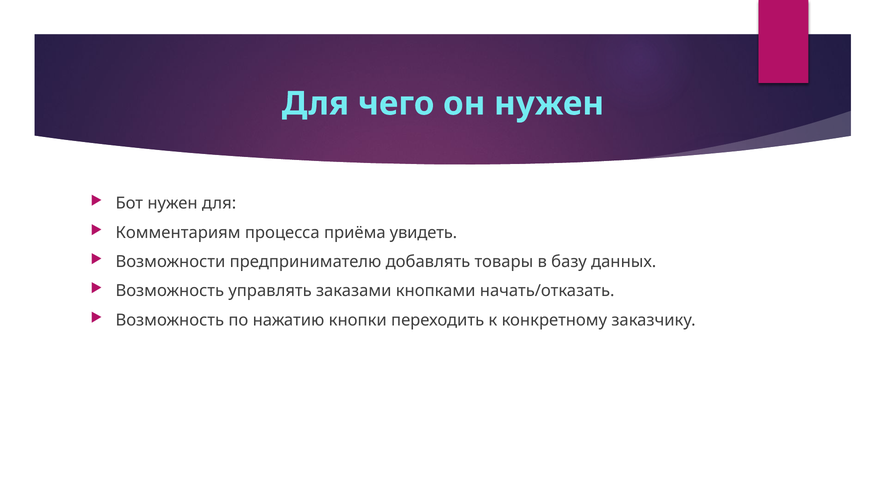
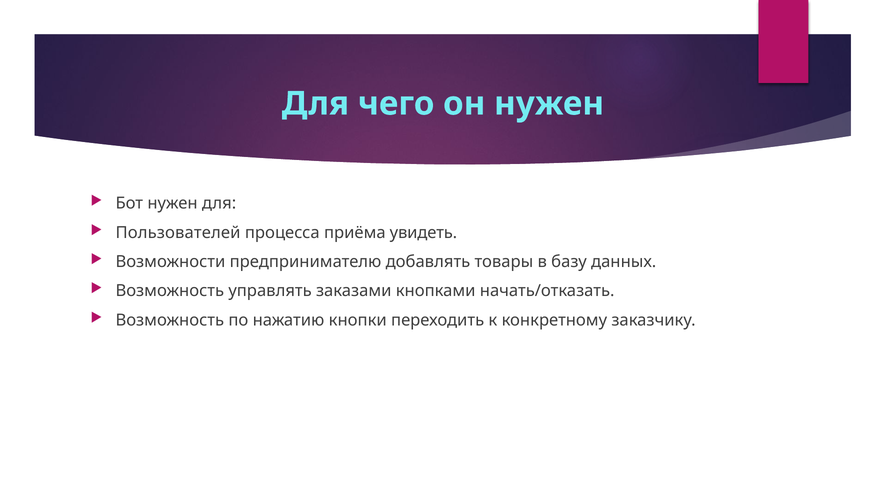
Комментариям: Комментариям -> Пользователей (178, 233)
